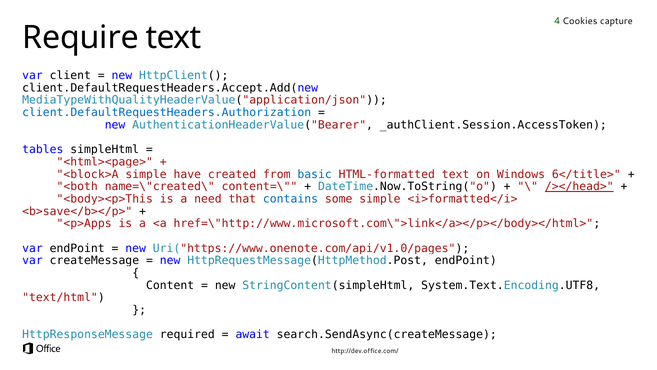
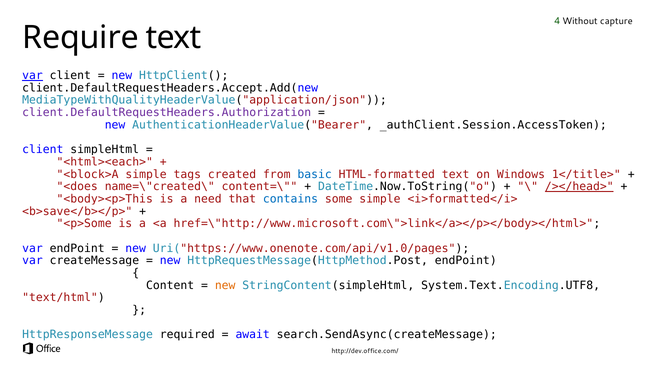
Cookies: Cookies -> Without (580, 21)
var underline: none -> present (33, 75)
client.DefaultRequestHeaders.Authorization colour: blue -> purple (167, 112)
tables: tables -> client (43, 149)
<html><page>: <html><page> -> <html><each> (105, 162)
have: have -> tags (187, 174)
6</title>: 6</title> -> 1</title> (586, 174)
<both: <both -> <does (77, 186)
<p>Apps: <p>Apps -> <p>Some (84, 223)
new colour: black -> orange (225, 285)
